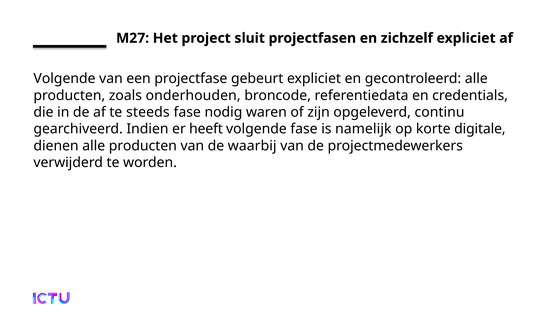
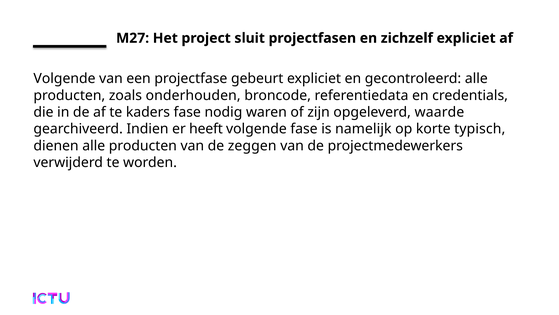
steeds: steeds -> kaders (148, 112)
continu: continu -> waarde (439, 112)
digitale: digitale -> typisch (480, 129)
waarbij: waarbij -> zeggen (252, 146)
